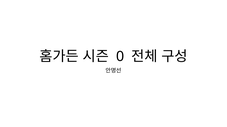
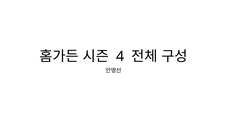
0: 0 -> 4 (120, 57)
